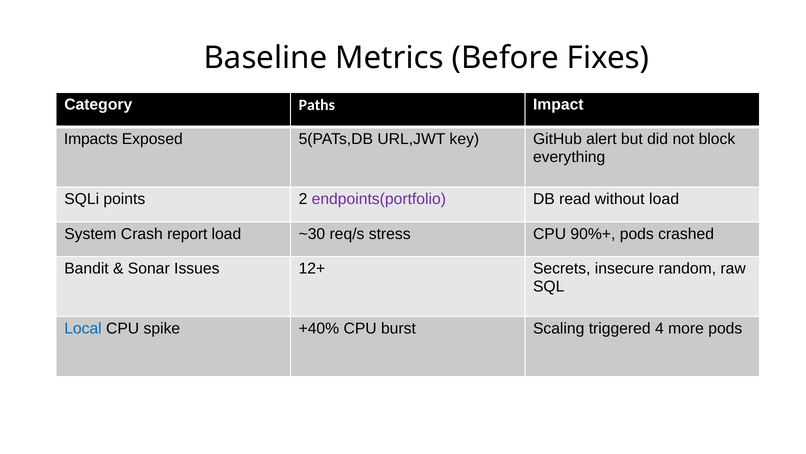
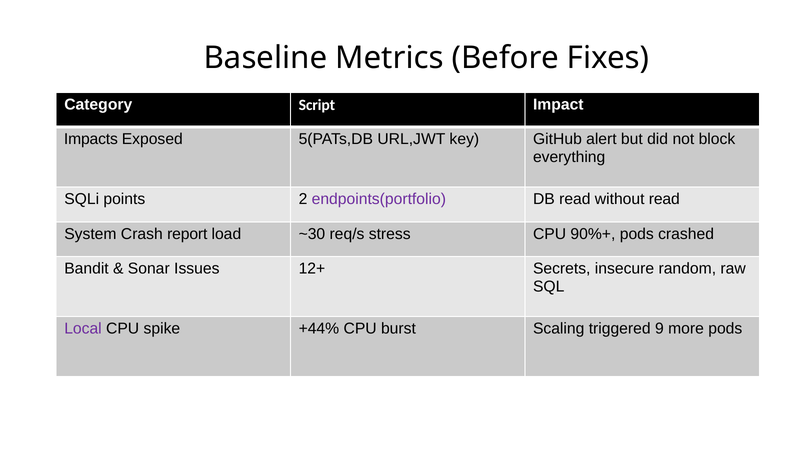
Paths: Paths -> Script (317, 105)
without load: load -> read (664, 199)
Local colour: blue -> purple (83, 328)
+40%: +40% -> +44% (319, 328)
4: 4 -> 9 (659, 328)
